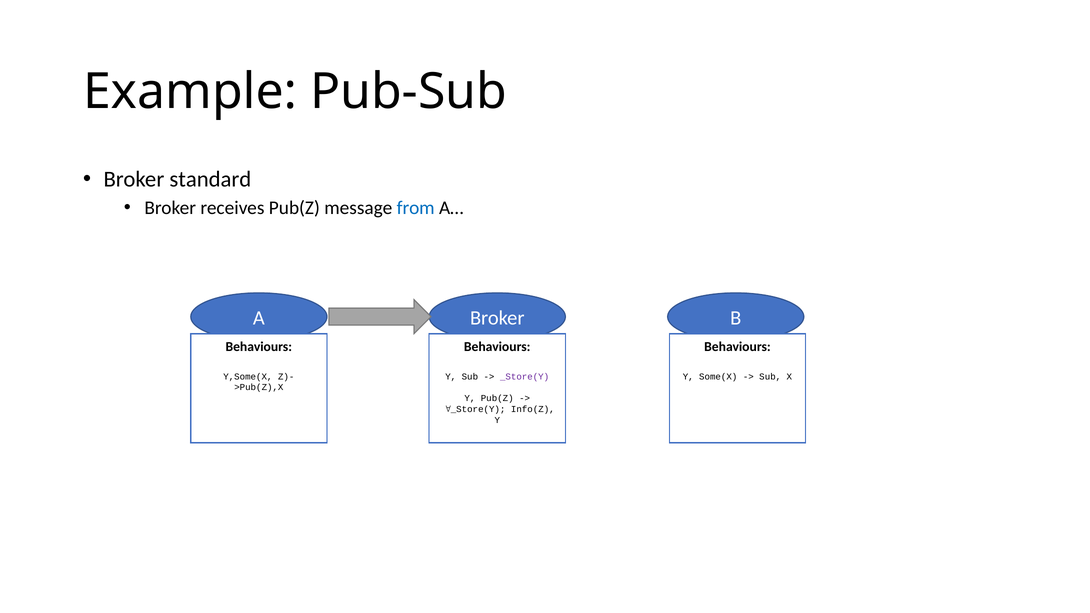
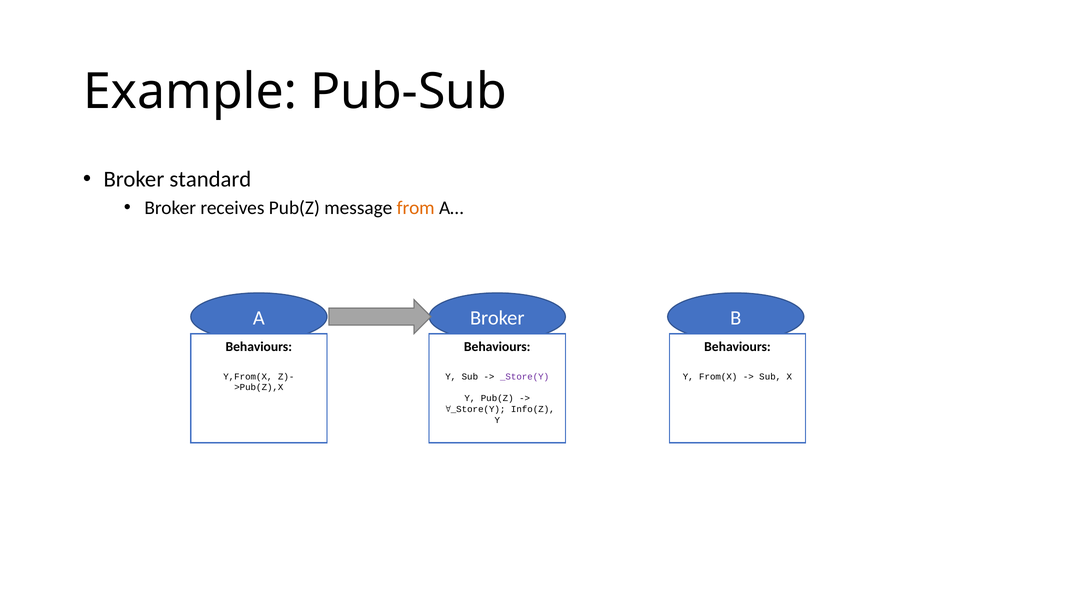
from colour: blue -> orange (416, 208)
Y,Some(X: Y,Some(X -> Y,From(X (248, 377)
Some(X: Some(X -> From(X (718, 377)
